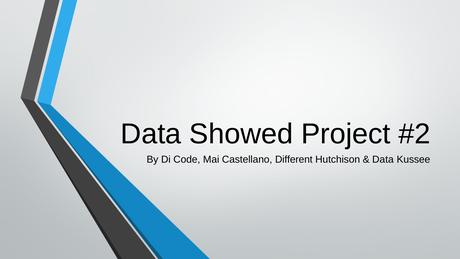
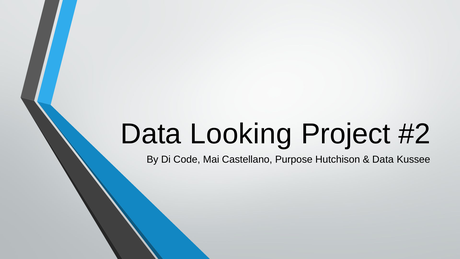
Showed: Showed -> Looking (241, 134)
Different: Different -> Purpose (294, 159)
